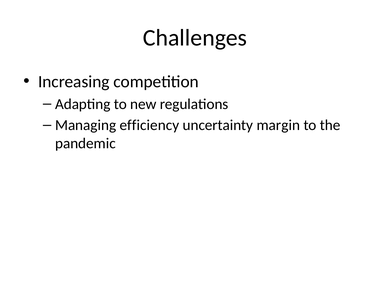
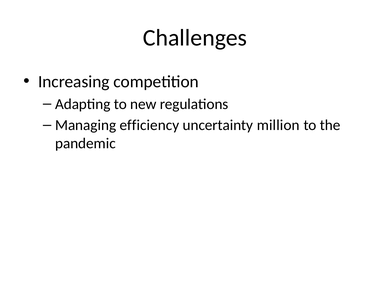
margin: margin -> million (278, 125)
